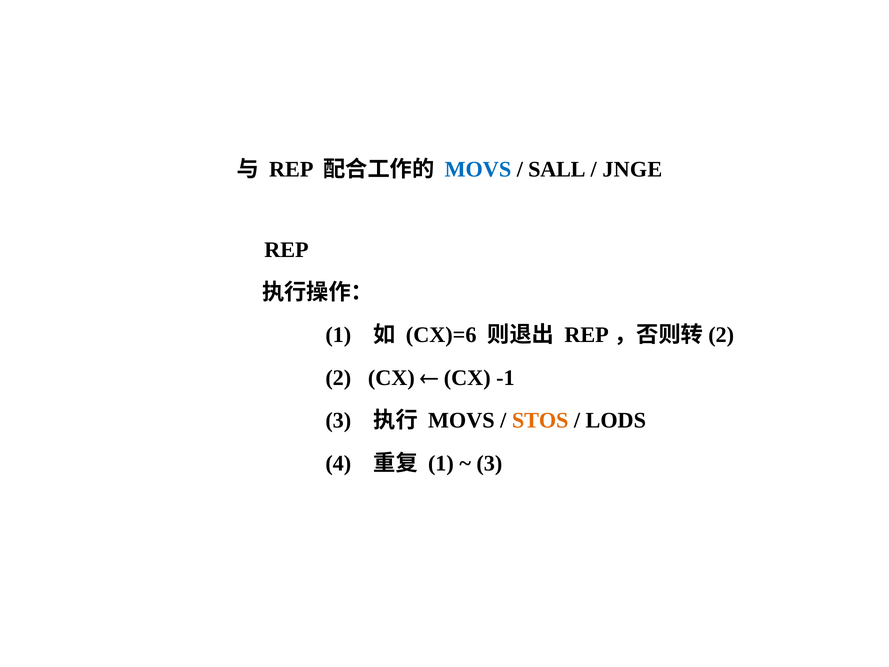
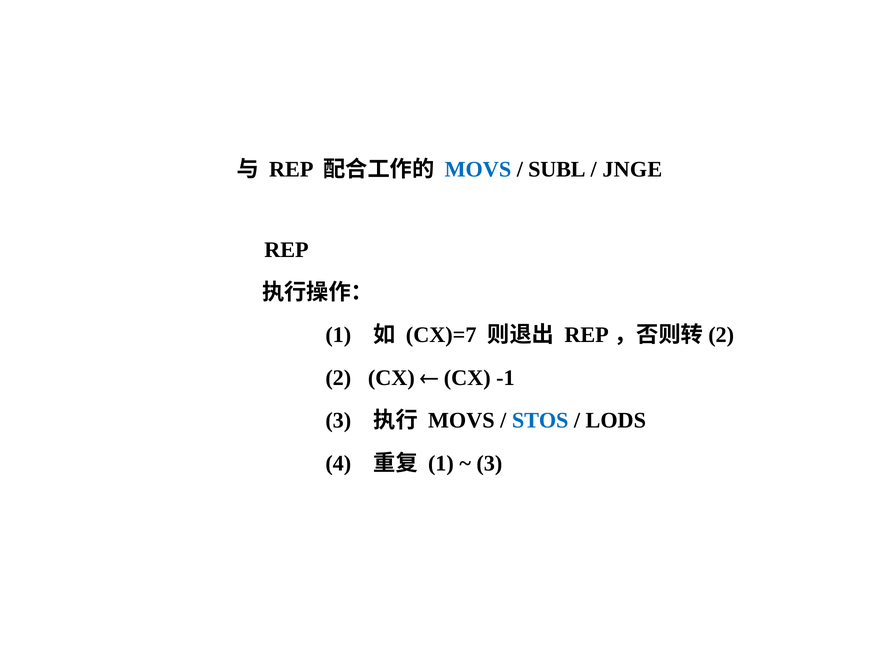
SALL: SALL -> SUBL (557, 169)
CX)=6: CX)=6 -> CX)=7 (441, 335)
STOS colour: orange -> blue (540, 420)
